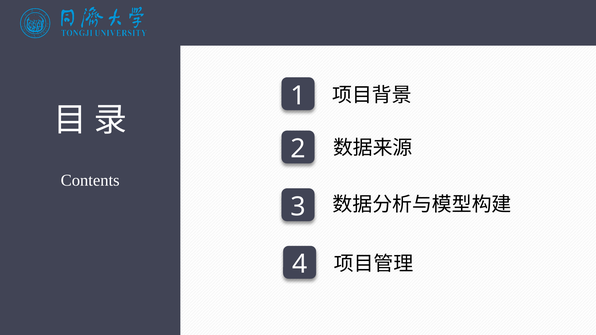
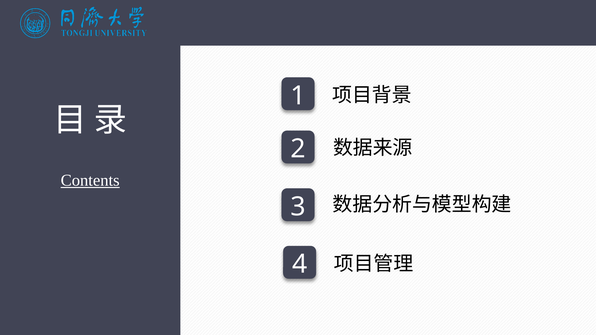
Contents underline: none -> present (90, 181)
